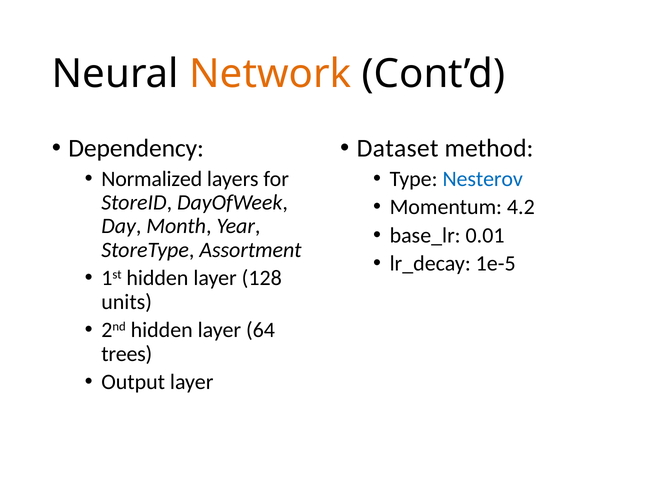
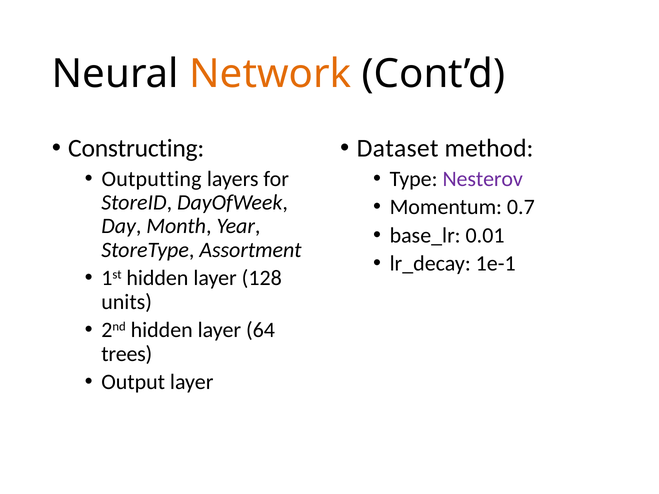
Dependency: Dependency -> Constructing (136, 149)
Normalized: Normalized -> Outputting (152, 179)
Nesterov colour: blue -> purple (483, 179)
4.2: 4.2 -> 0.7 (521, 207)
1e-5: 1e-5 -> 1e-1 (496, 264)
